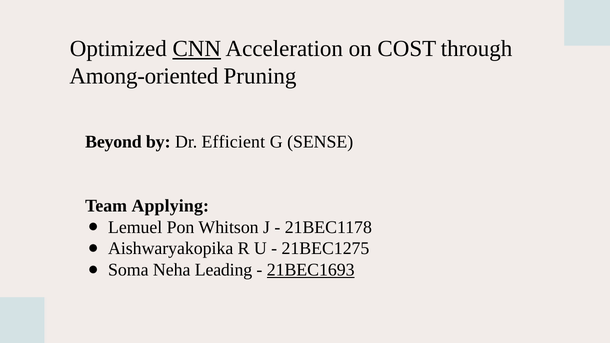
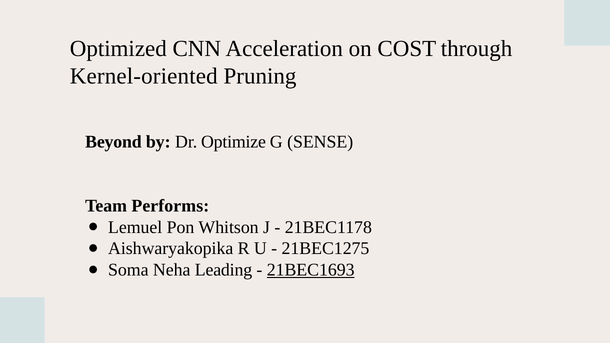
CNN underline: present -> none (197, 49)
Among-oriented: Among-oriented -> Kernel-oriented (144, 76)
Efficient: Efficient -> Optimize (233, 142)
Applying: Applying -> Performs (170, 206)
